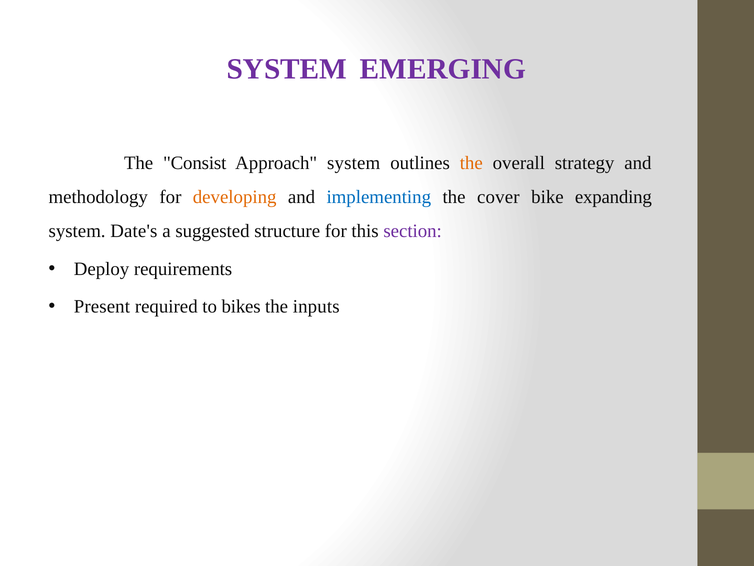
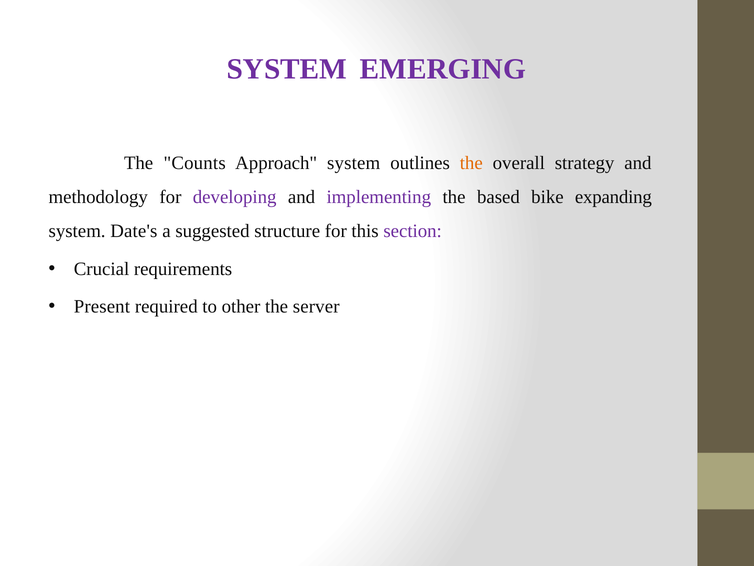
Consist: Consist -> Counts (195, 163)
developing colour: orange -> purple (235, 197)
implementing colour: blue -> purple (379, 197)
cover: cover -> based (498, 197)
Deploy: Deploy -> Crucial (102, 269)
bikes: bikes -> other (241, 306)
inputs: inputs -> server (316, 306)
